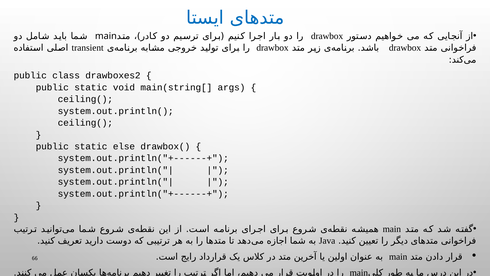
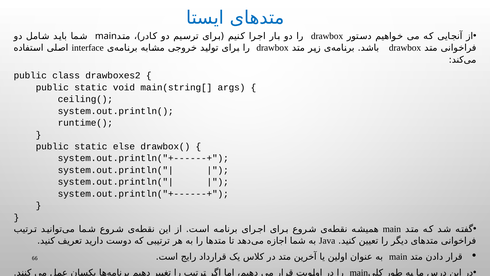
transient: transient -> interface (88, 48)
ceiling(: ceiling( -> runtime( (85, 123)
